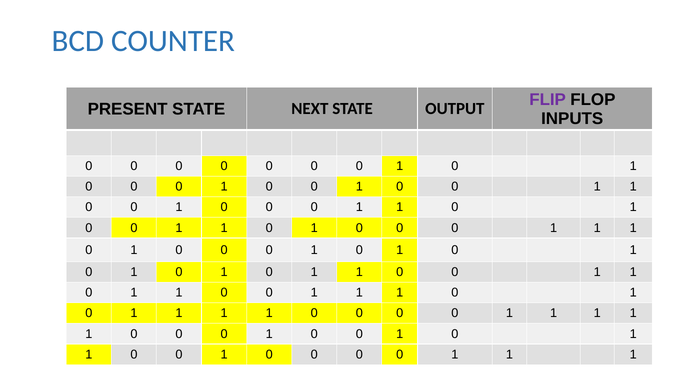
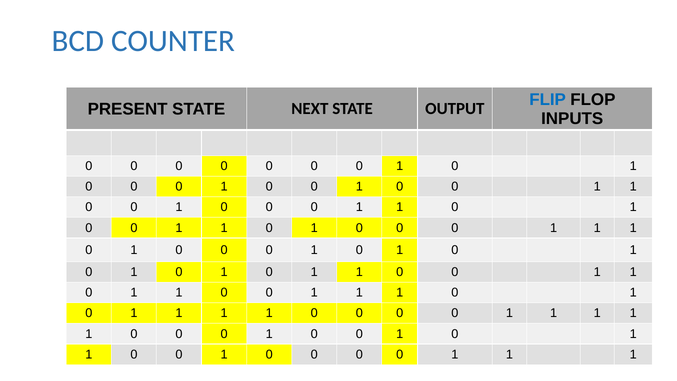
FLIP colour: purple -> blue (548, 100)
